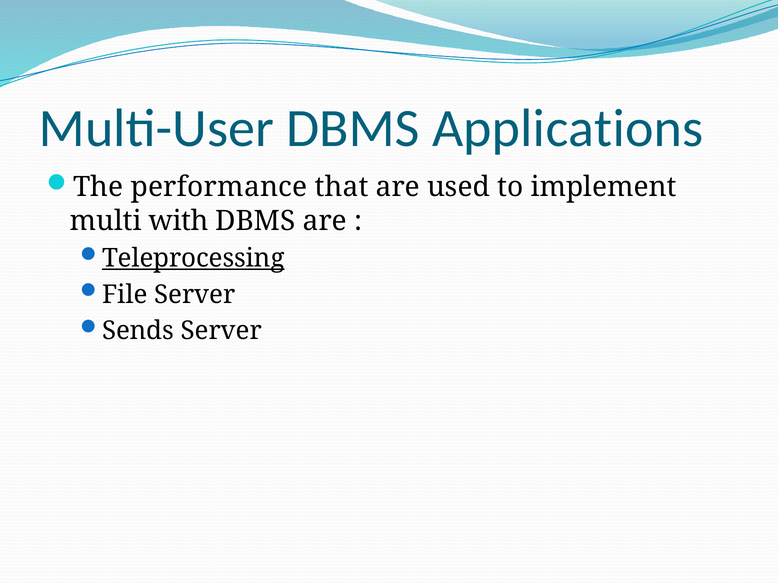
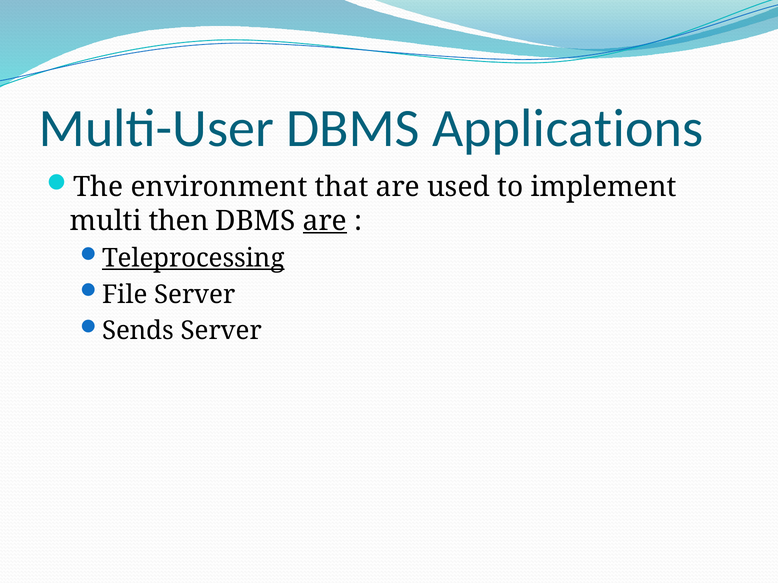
performance: performance -> environment (219, 187)
with: with -> then (179, 221)
are underline: none -> present (325, 221)
